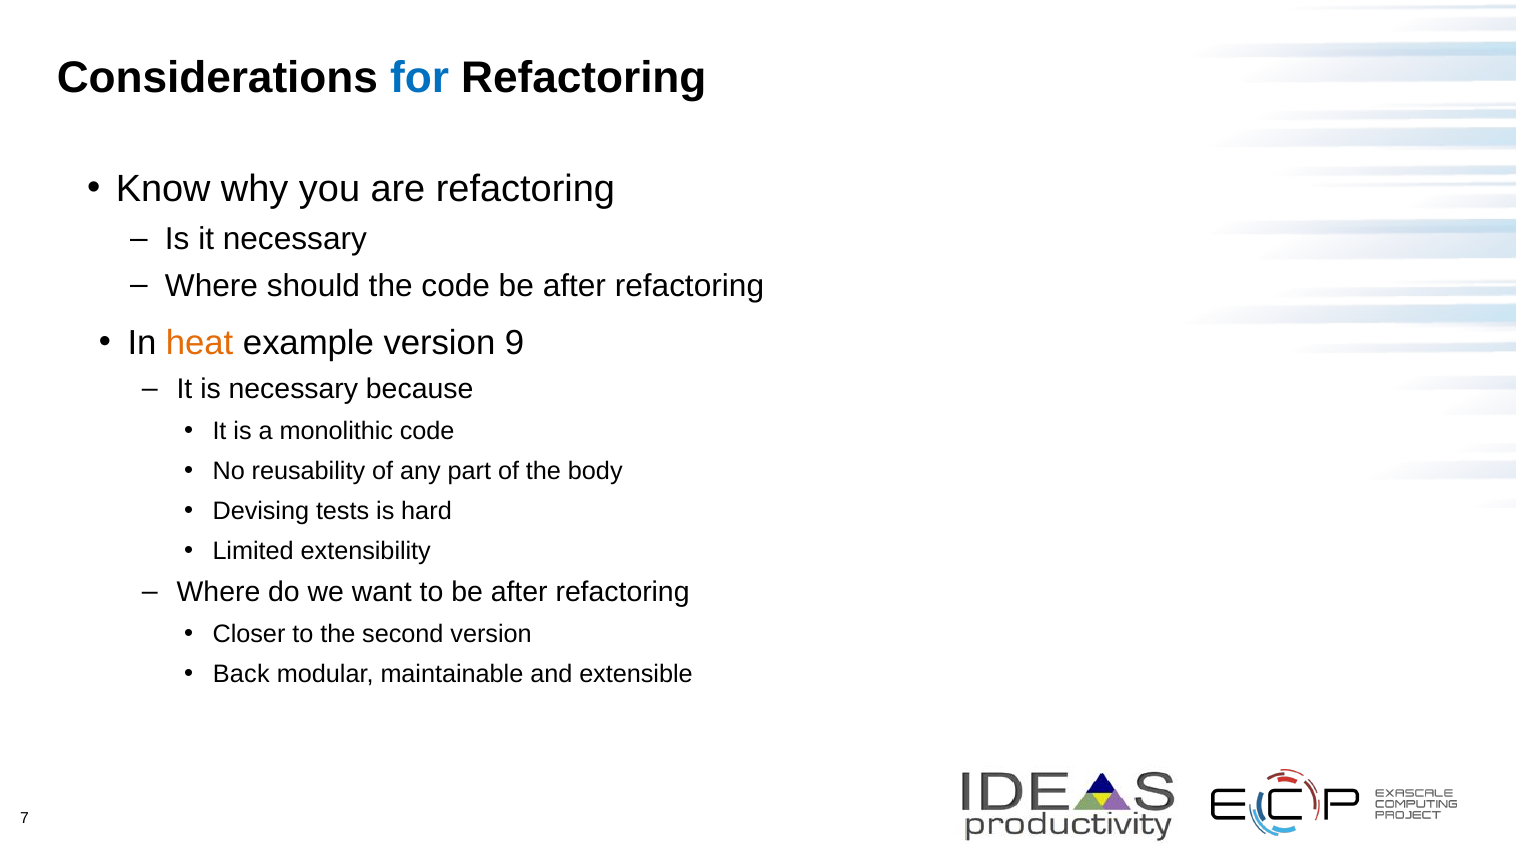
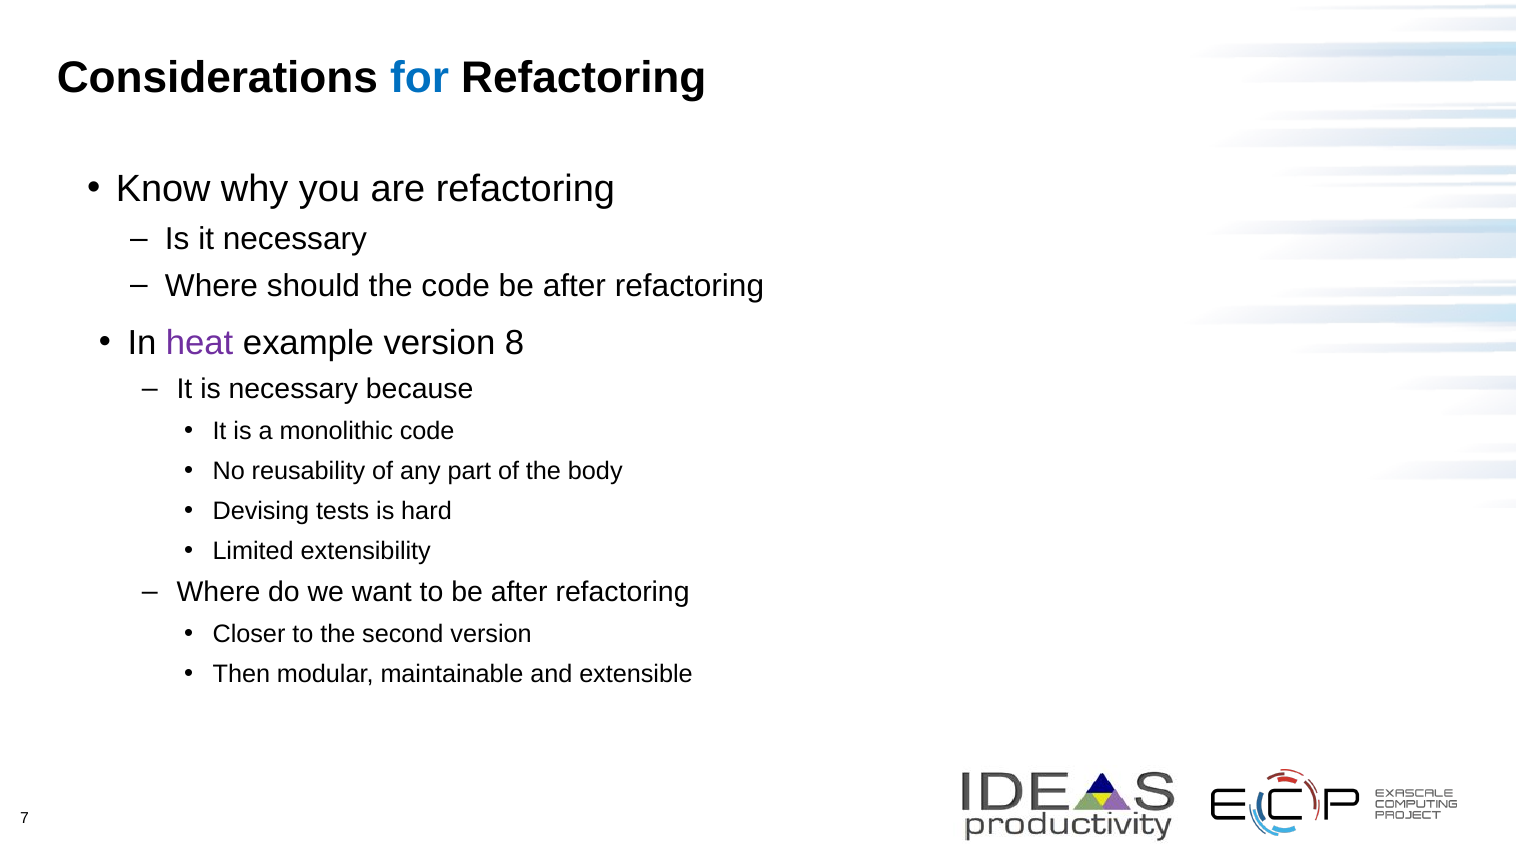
heat colour: orange -> purple (200, 343)
9: 9 -> 8 (514, 343)
Back: Back -> Then (241, 674)
